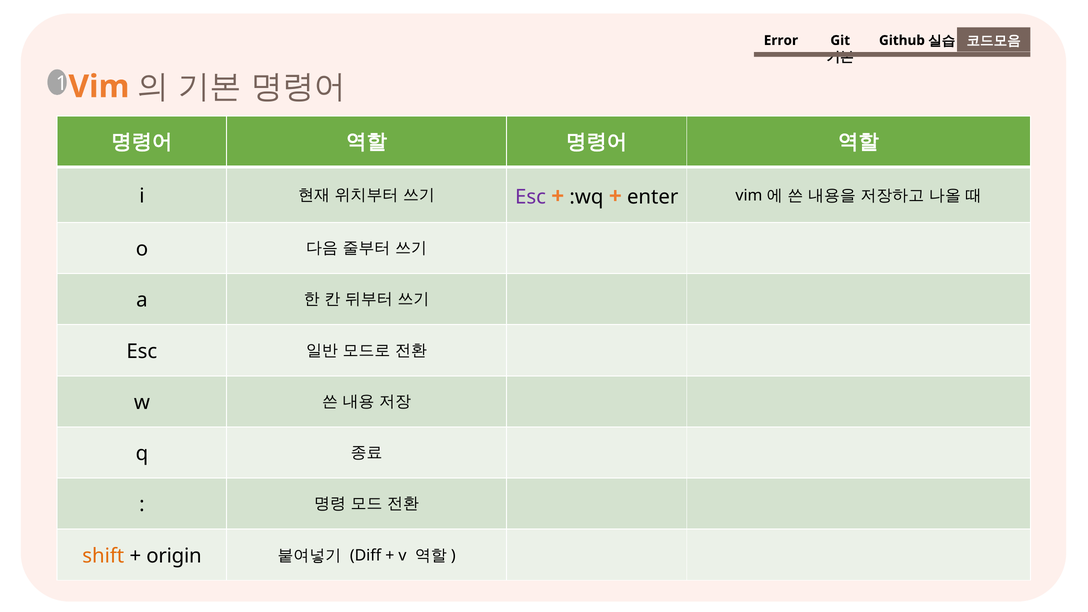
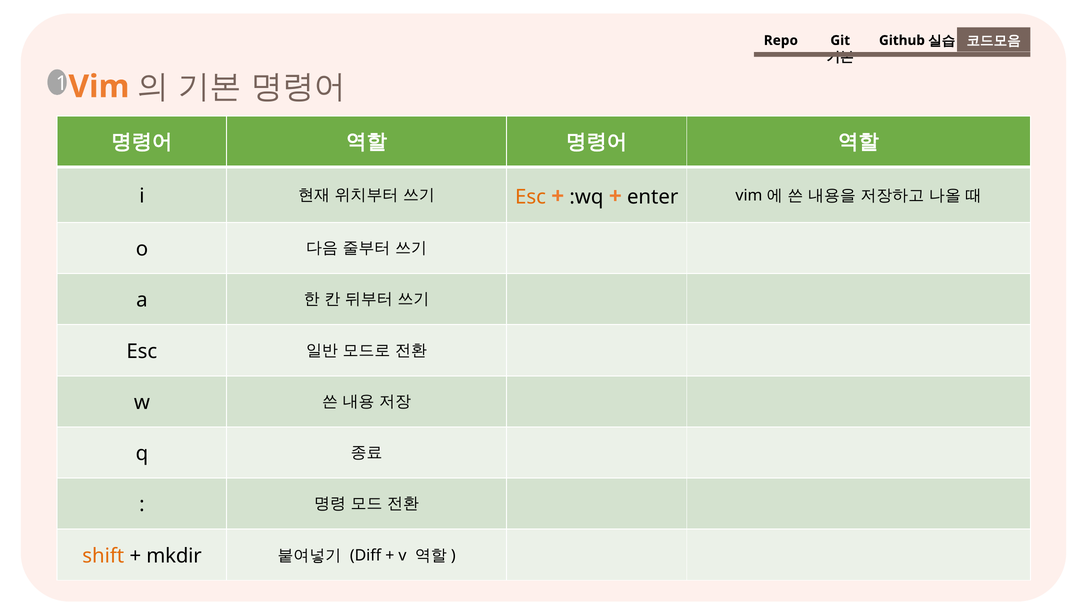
Error: Error -> Repo (781, 40)
Esc colour: purple -> orange (531, 197)
origin: origin -> mkdir (174, 556)
